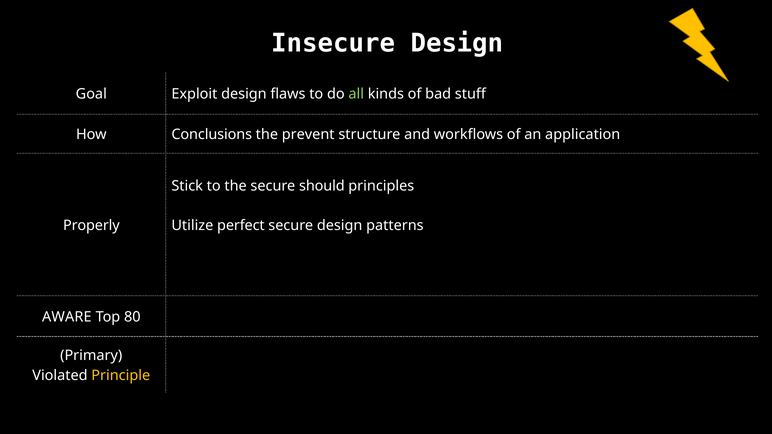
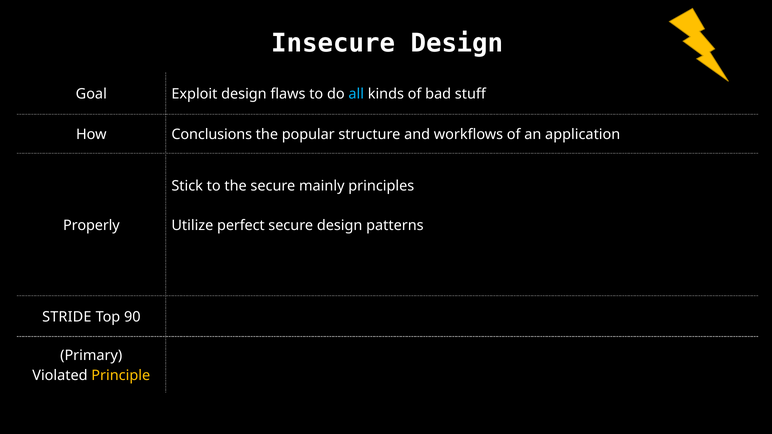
all colour: light green -> light blue (356, 94)
prevent: prevent -> popular (308, 135)
should: should -> mainly (322, 186)
AWARE: AWARE -> STRIDE (67, 317)
80: 80 -> 90 (132, 317)
